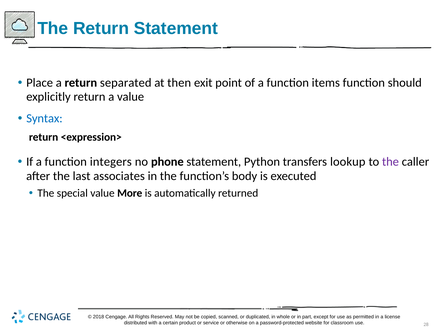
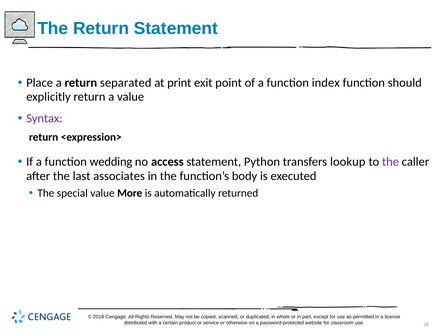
then: then -> print (179, 83)
items: items -> index (326, 83)
Syntax colour: blue -> purple (44, 118)
integers: integers -> wedding (111, 162)
phone: phone -> access (167, 162)
